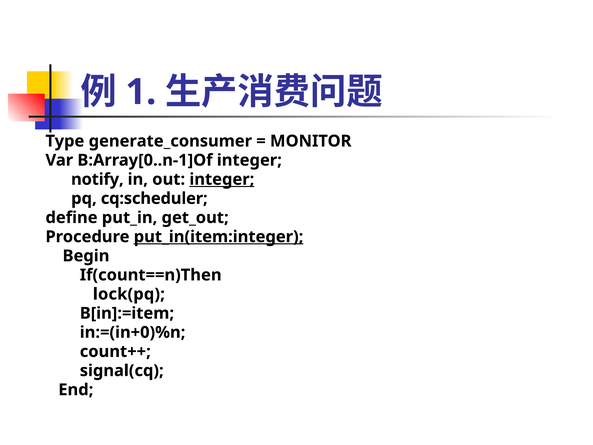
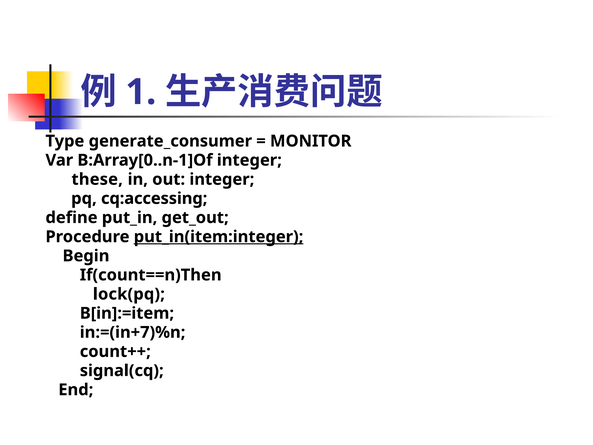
notify: notify -> these (97, 179)
integer underline: present -> none (222, 179)
cq:scheduler: cq:scheduler -> cq:accessing (154, 198)
in:=(in+0)%n: in:=(in+0)%n -> in:=(in+7)%n (133, 332)
